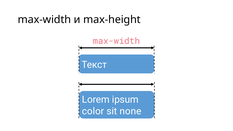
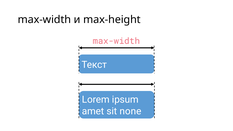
color: color -> amet (93, 111)
